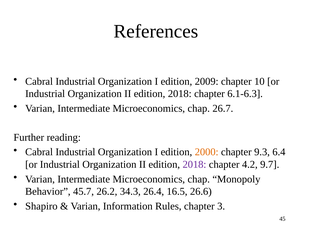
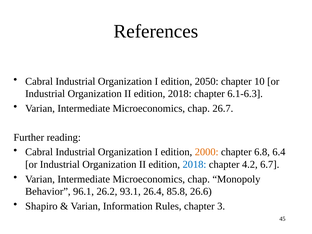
2009: 2009 -> 2050 (207, 81)
9.3: 9.3 -> 6.8 (262, 152)
2018 colour: purple -> blue (194, 165)
9.7: 9.7 -> 6.7 (270, 165)
45.7: 45.7 -> 96.1 (84, 192)
34.3: 34.3 -> 93.1 (130, 192)
16.5: 16.5 -> 85.8 (177, 192)
